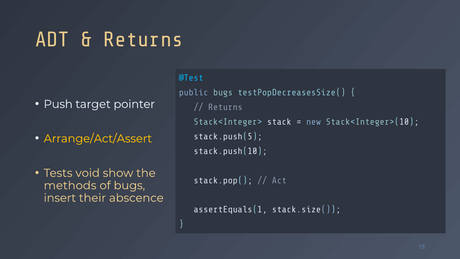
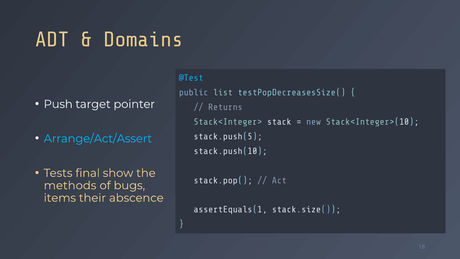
Returns: Returns -> Domains (143, 40)
public bugs: bugs -> list (223, 92)
Arrange/Act/Assert colour: yellow -> light blue (98, 138)
void: void -> final (88, 173)
insert: insert -> items (60, 198)
